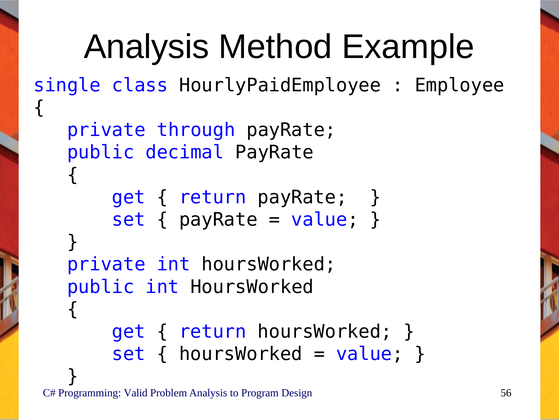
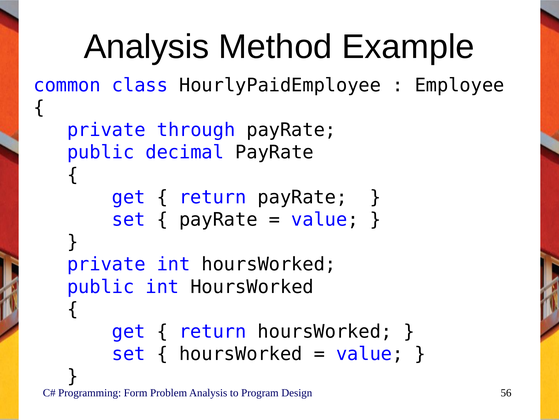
single: single -> common (67, 85)
Valid: Valid -> Form (136, 392)
